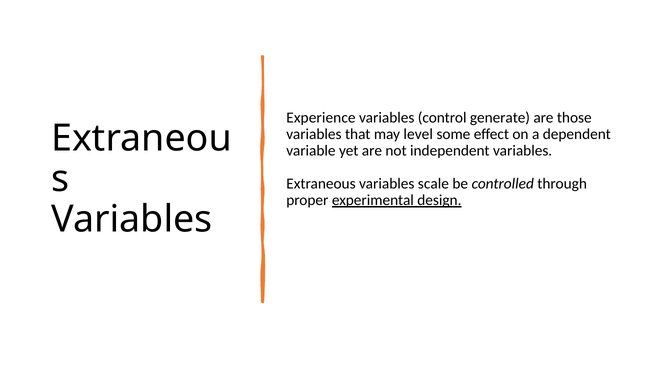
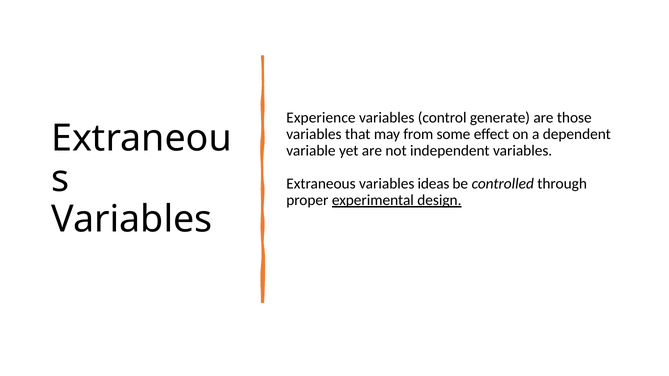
level: level -> from (418, 134)
scale: scale -> ideas (434, 184)
